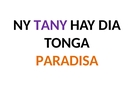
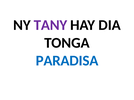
PARADISA colour: orange -> blue (67, 61)
